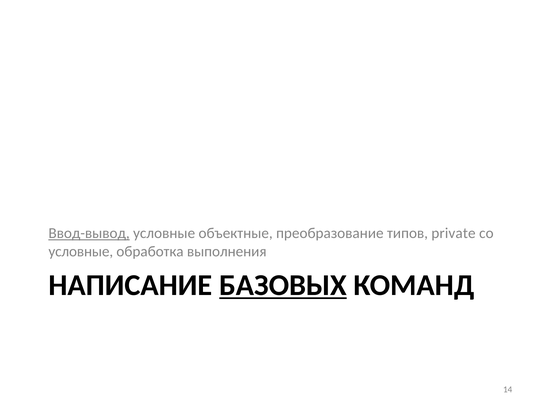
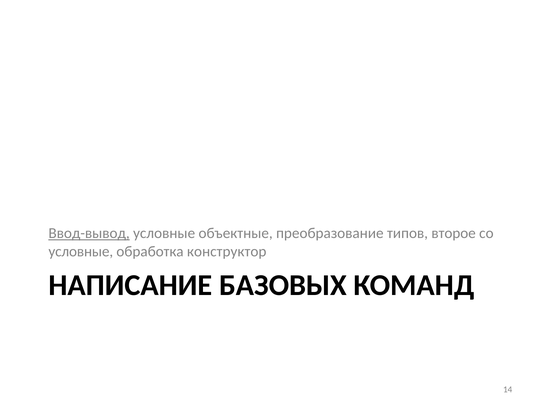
private: private -> второе (454, 234)
выполнения: выполнения -> конструктор (227, 252)
БАЗОВЫХ underline: present -> none (283, 286)
